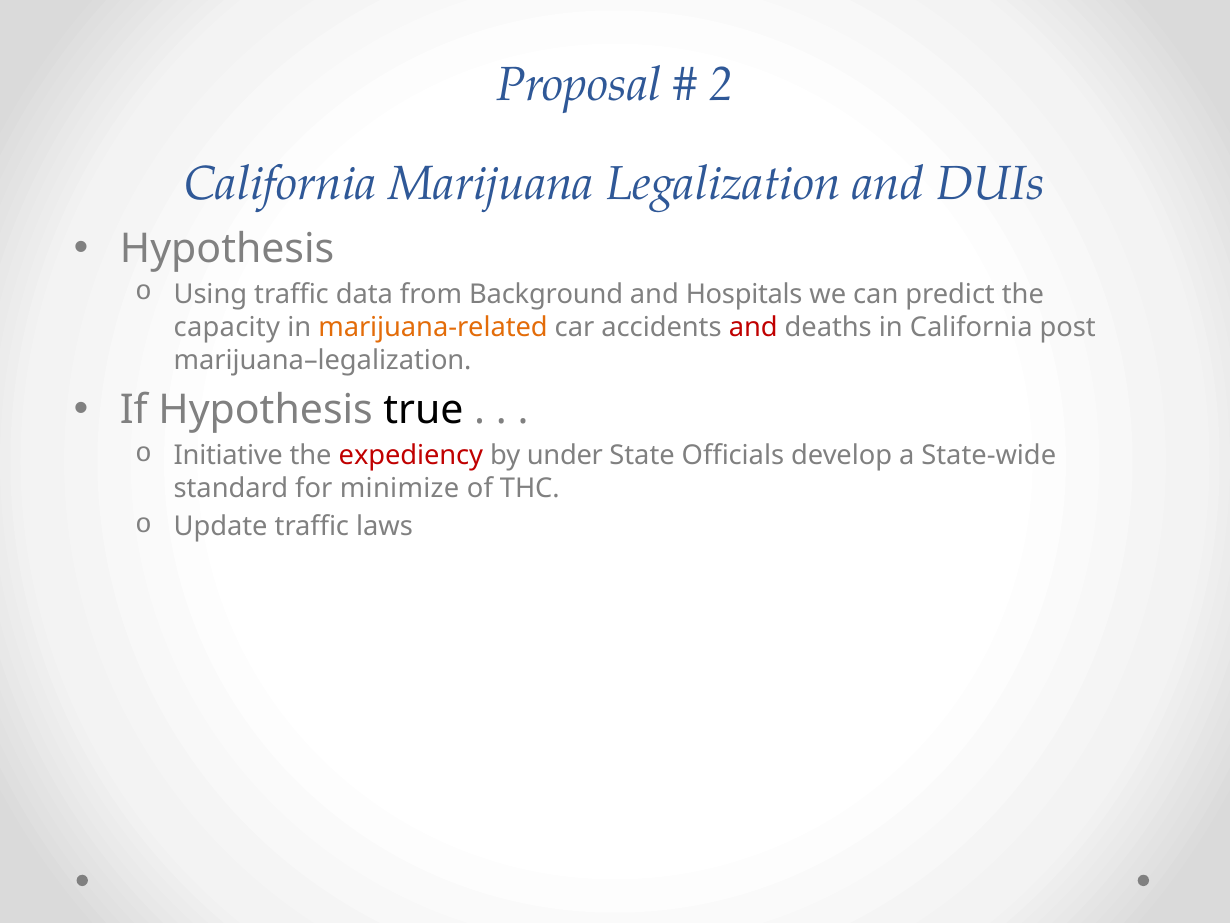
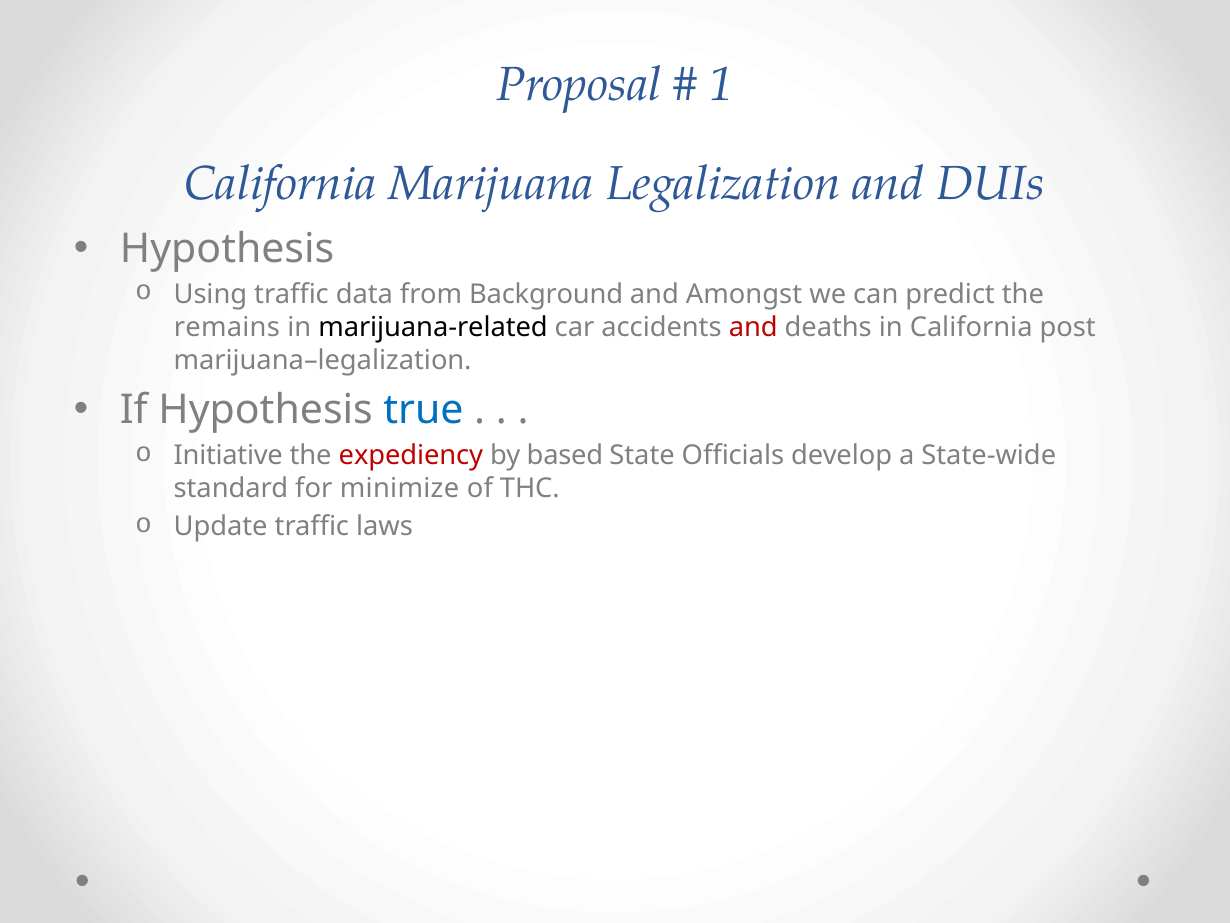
2: 2 -> 1 (722, 85)
Hospitals: Hospitals -> Amongst (744, 294)
capacity: capacity -> remains (227, 327)
marijuana-related colour: orange -> black (433, 327)
true colour: black -> blue (424, 410)
under: under -> based (565, 456)
